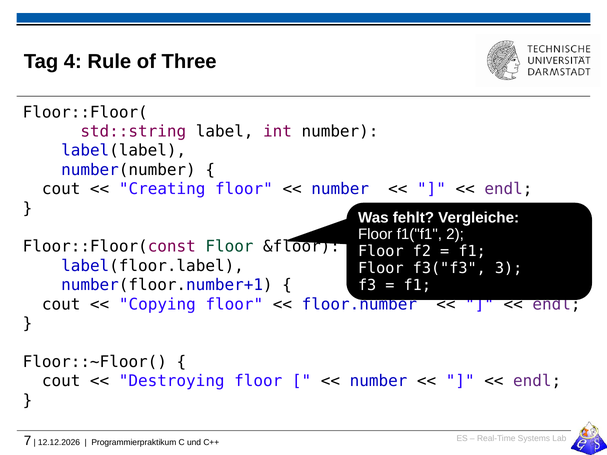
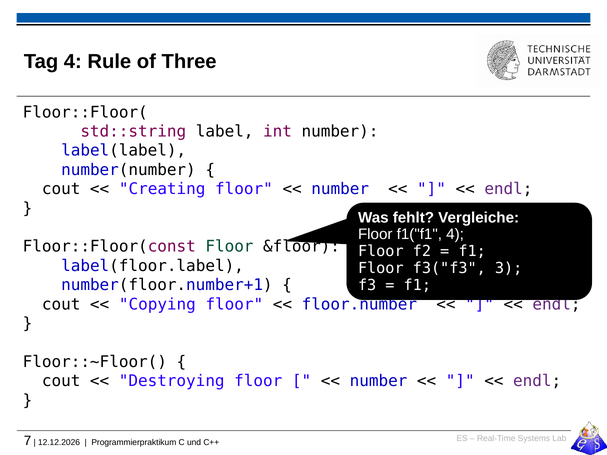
f1("f1 2: 2 -> 4 (455, 235)
